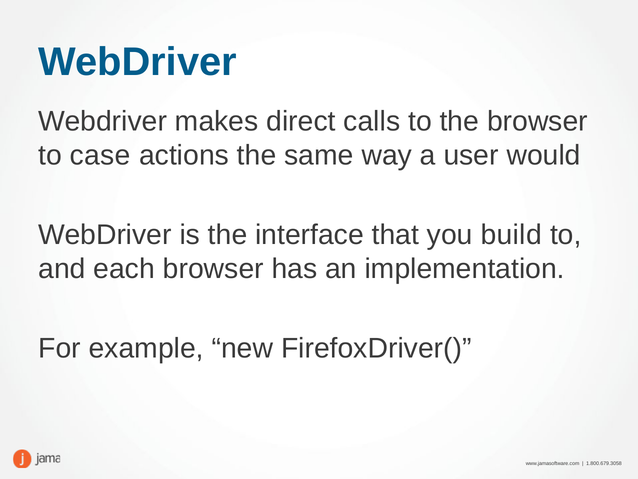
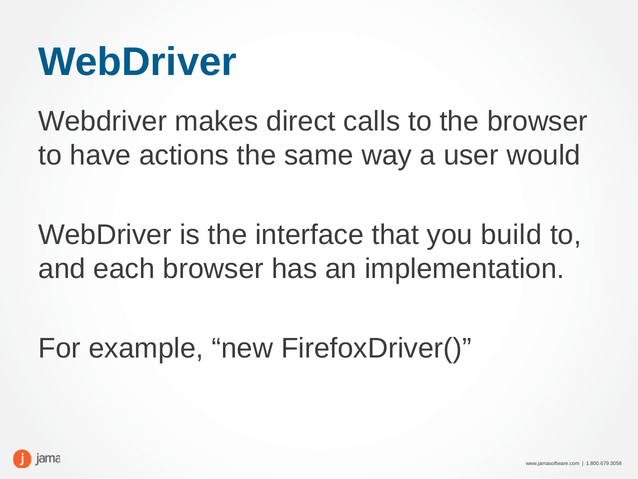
case: case -> have (100, 155)
